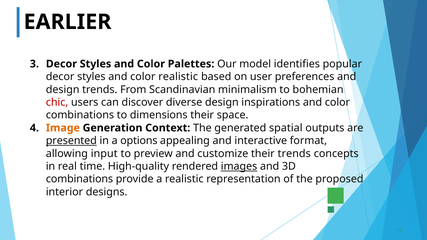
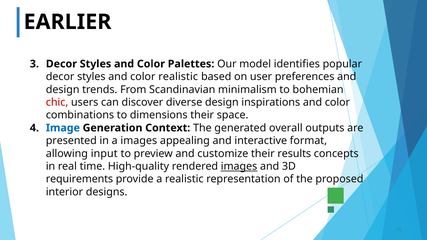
Image colour: orange -> blue (63, 128)
spatial: spatial -> overall (286, 128)
presented underline: present -> none (71, 141)
a options: options -> images (139, 141)
their trends: trends -> results (294, 154)
combinations: combinations -> requirements (79, 179)
